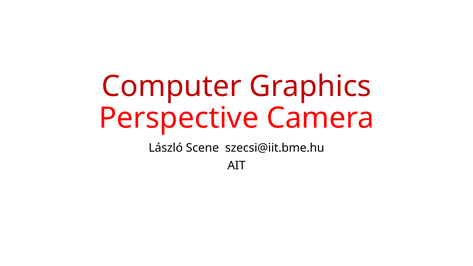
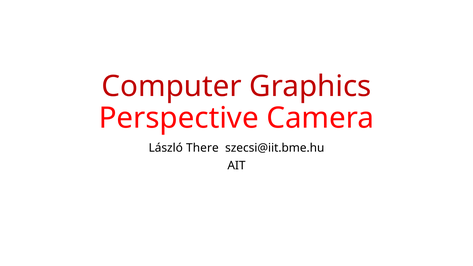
Scene: Scene -> There (202, 148)
